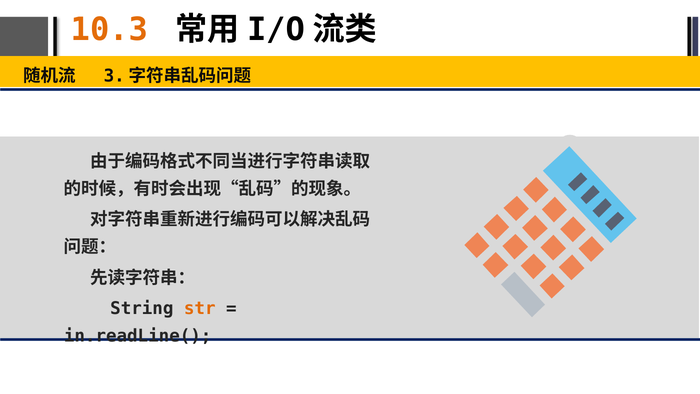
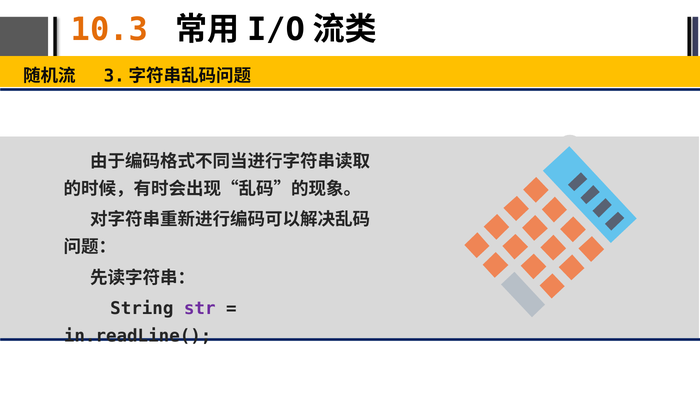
str colour: orange -> purple (200, 308)
